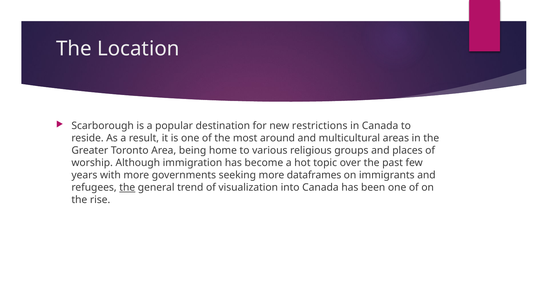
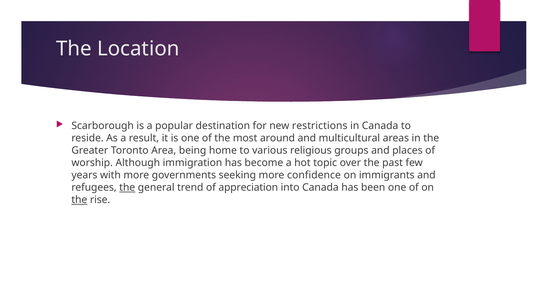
dataframes: dataframes -> confidence (314, 175)
visualization: visualization -> appreciation (248, 188)
the underline: none -> present (79, 200)
